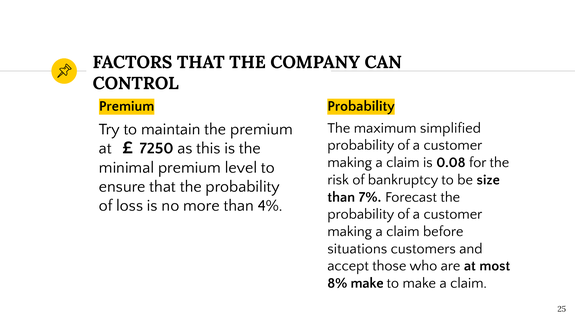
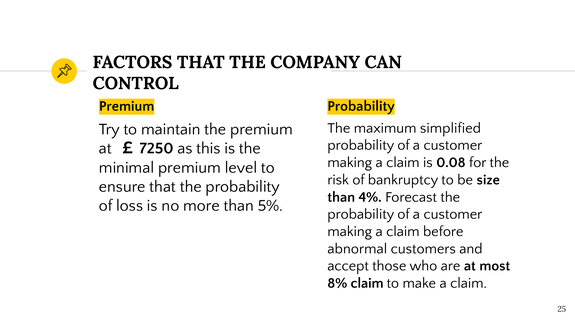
7%: 7% -> 4% (370, 197)
4%: 4% -> 5% (270, 206)
situations: situations -> abnormal (357, 249)
8% make: make -> claim (367, 283)
